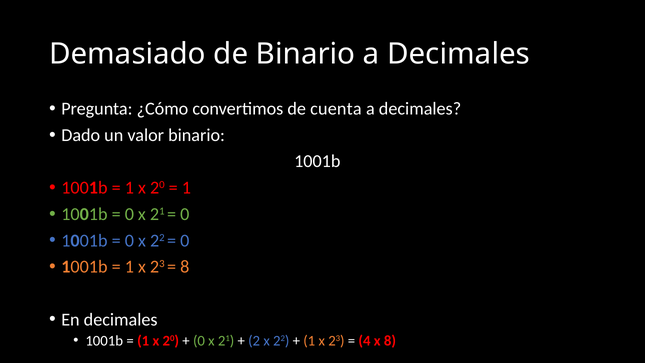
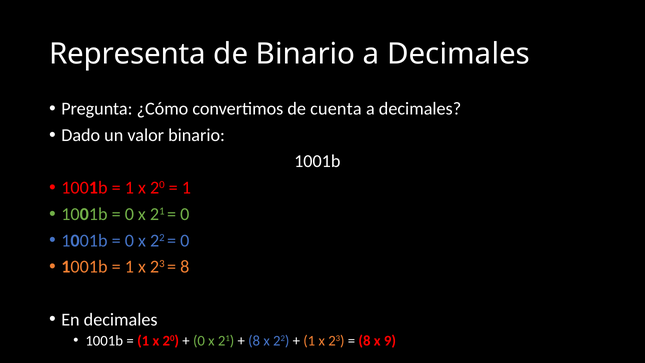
Demasiado: Demasiado -> Representa (128, 54)
2: 2 -> 8 (254, 341)
4: 4 -> 8 (365, 341)
x 8: 8 -> 9 (390, 341)
